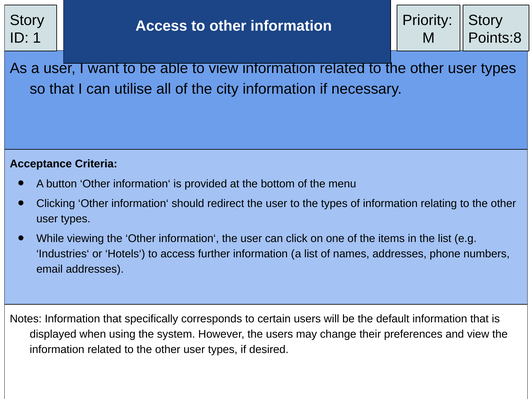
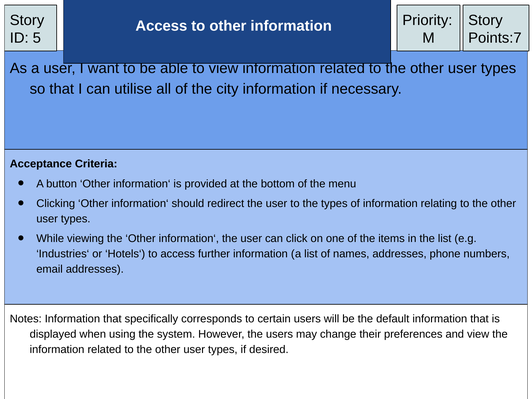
1: 1 -> 5 (37, 38)
Points:8: Points:8 -> Points:7 (495, 38)
